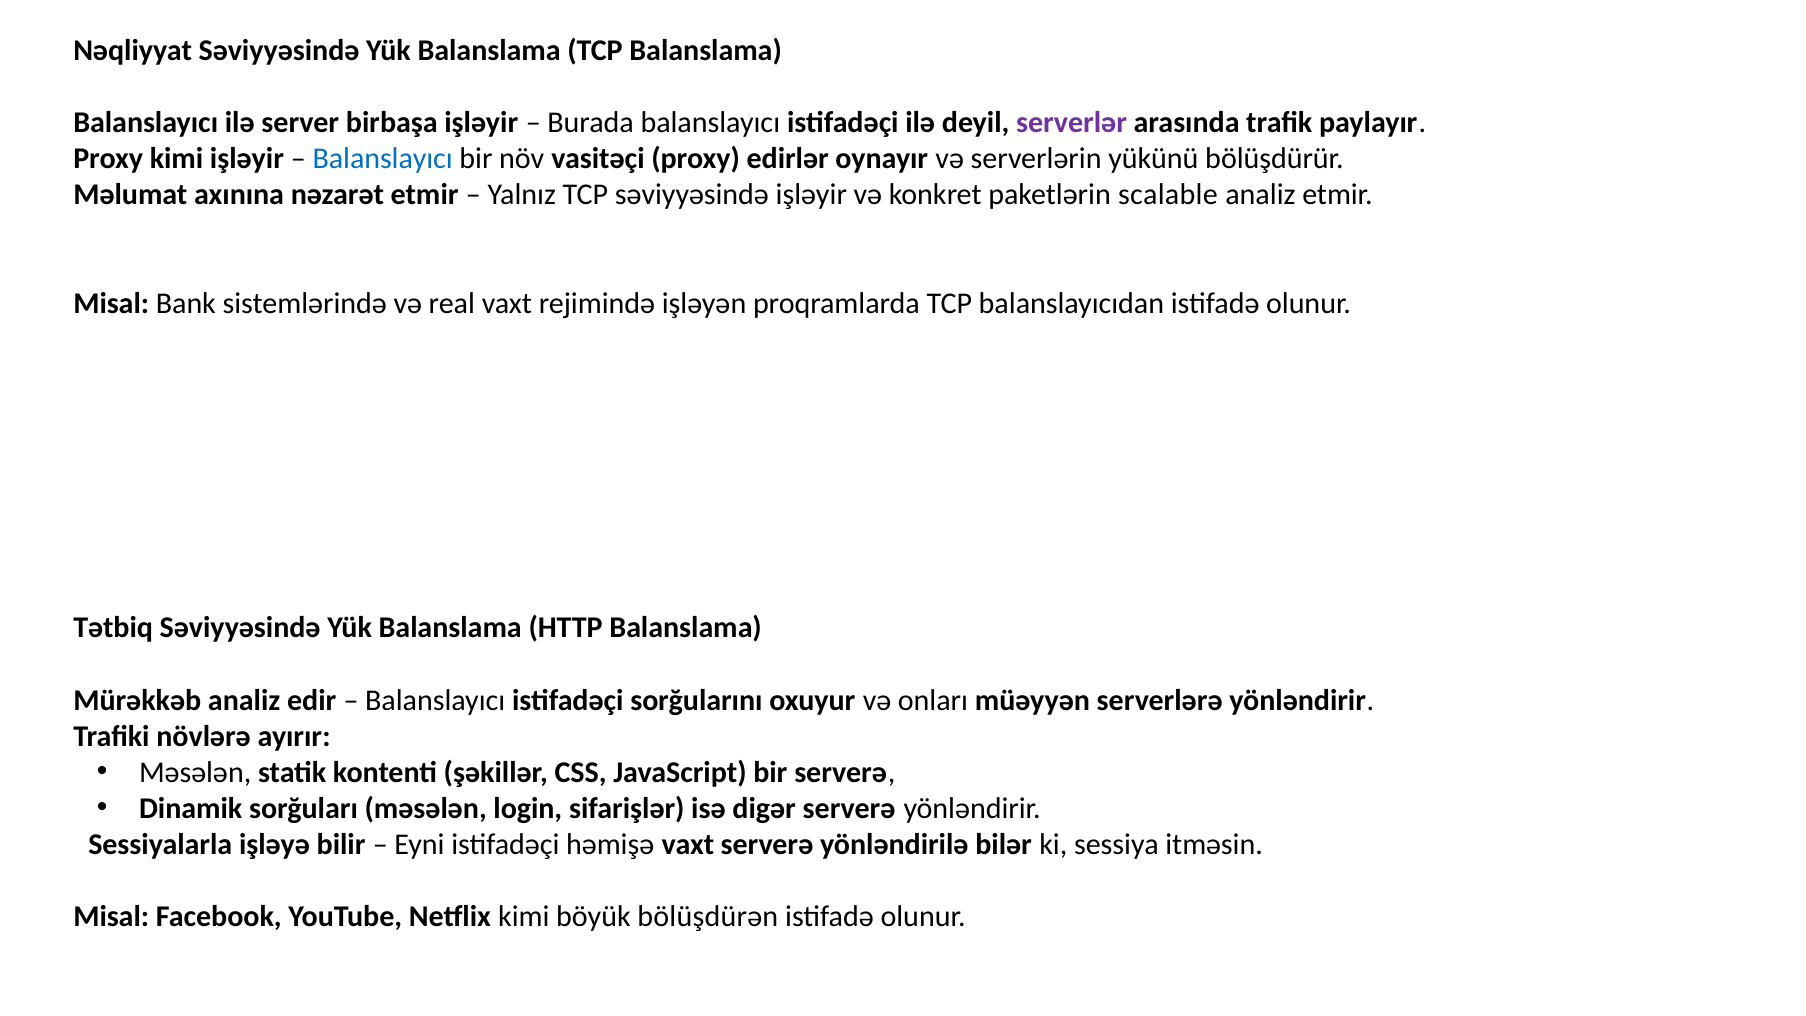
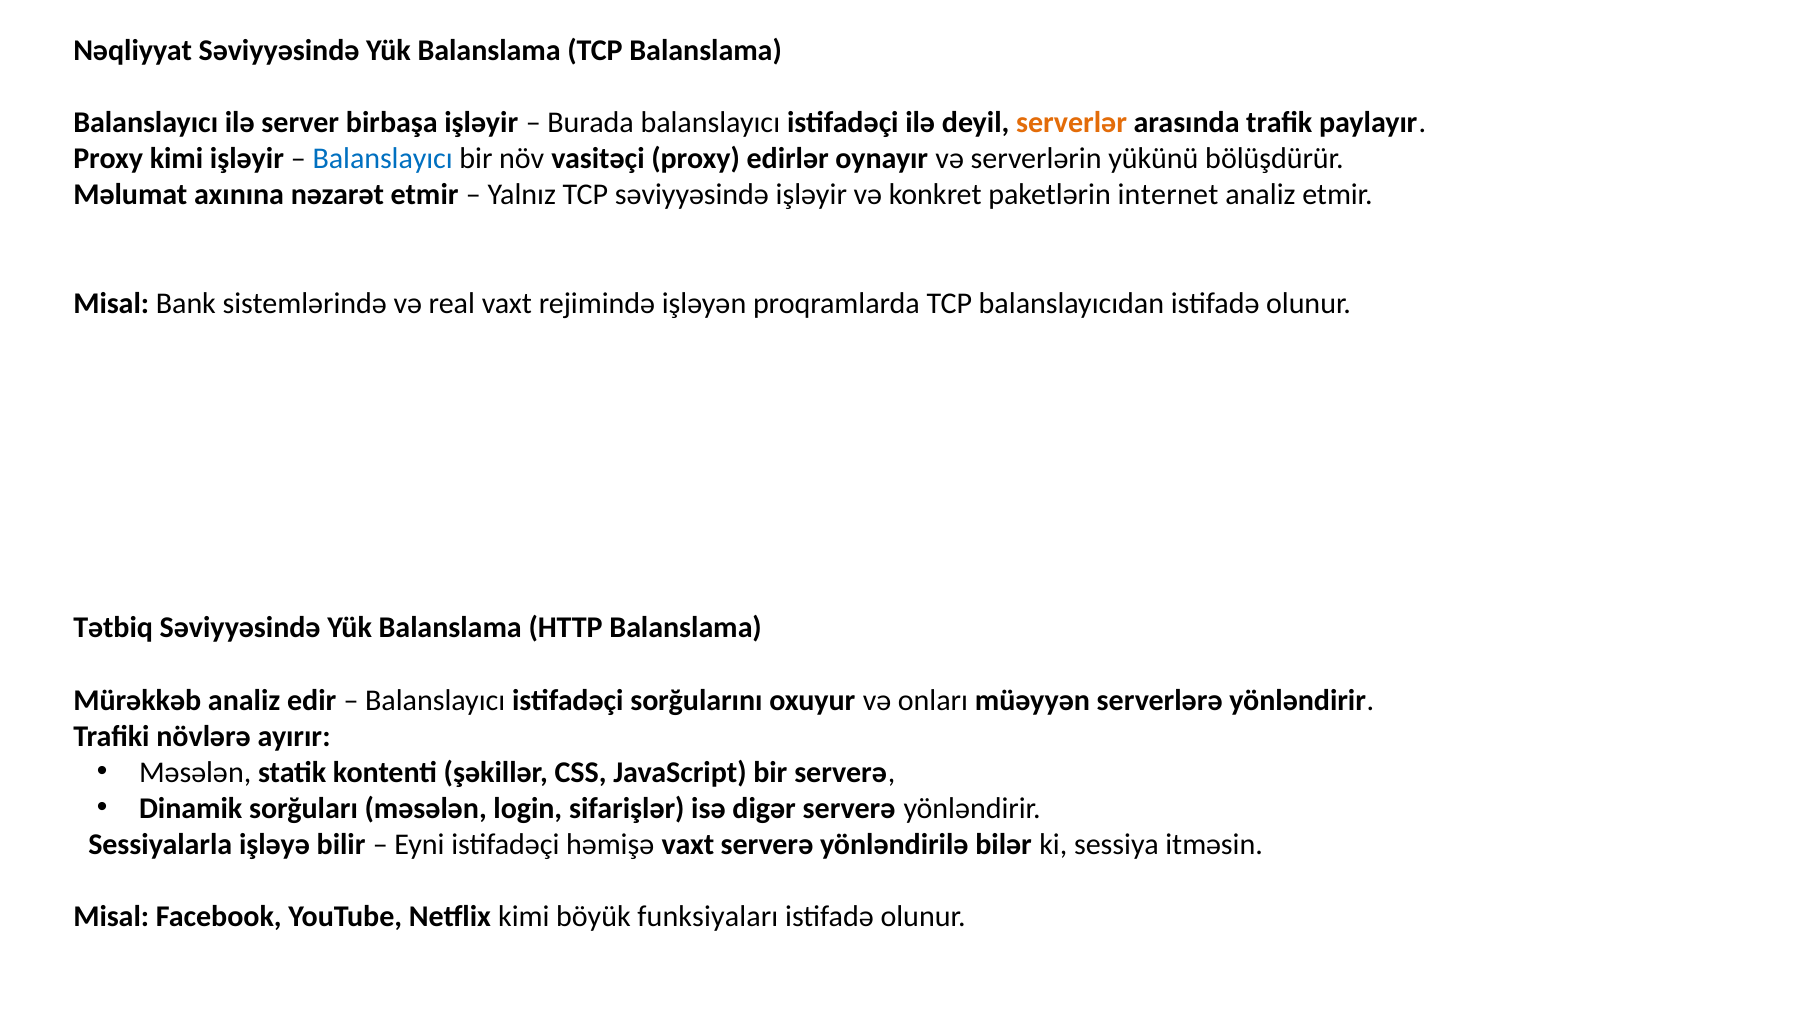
serverlər colour: purple -> orange (1072, 123)
scalable: scalable -> internet (1168, 195)
bölüşdürən: bölüşdürən -> funksiyaları (708, 917)
